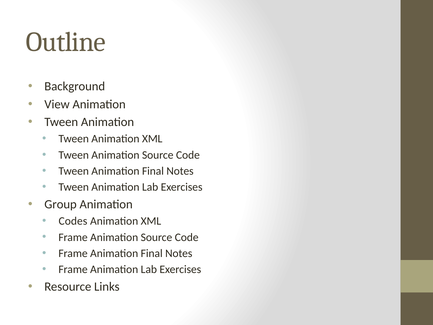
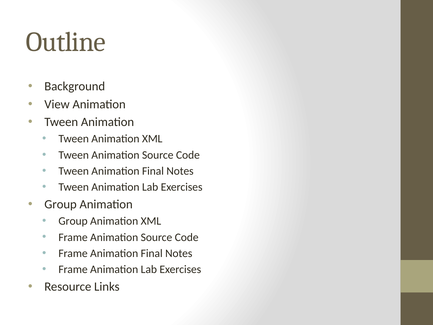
Codes: Codes -> Group (73, 221)
